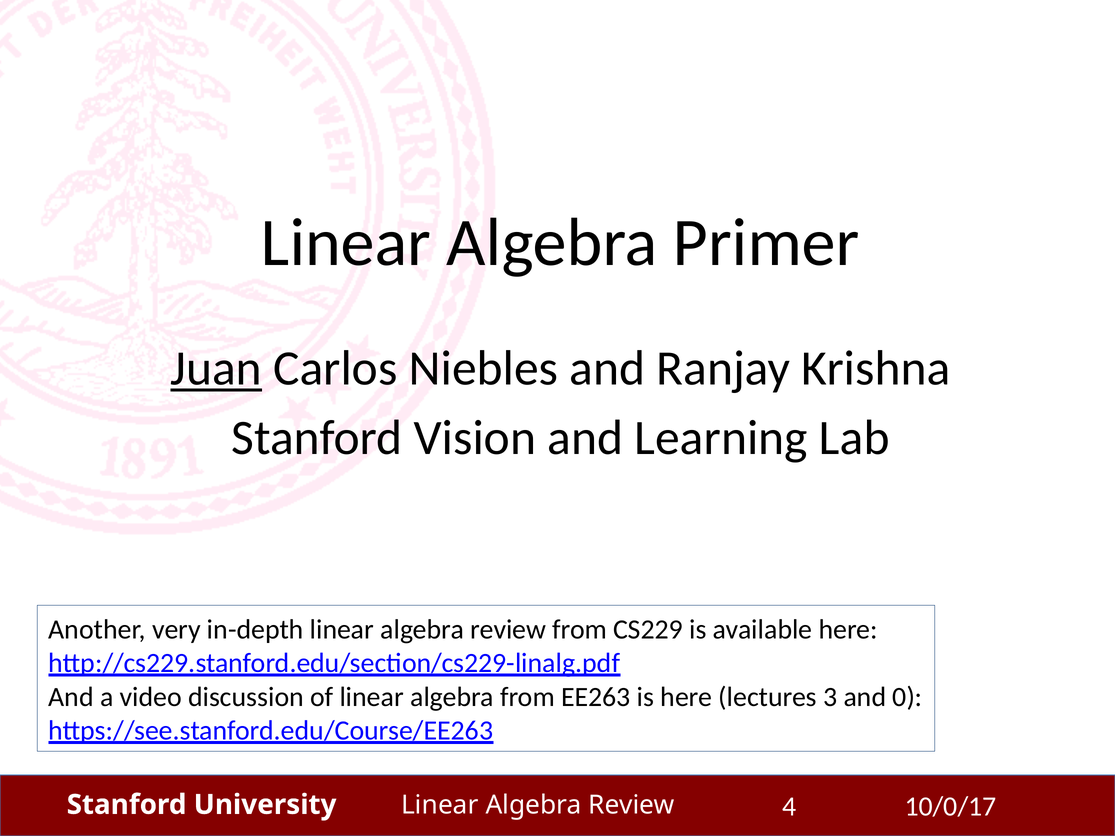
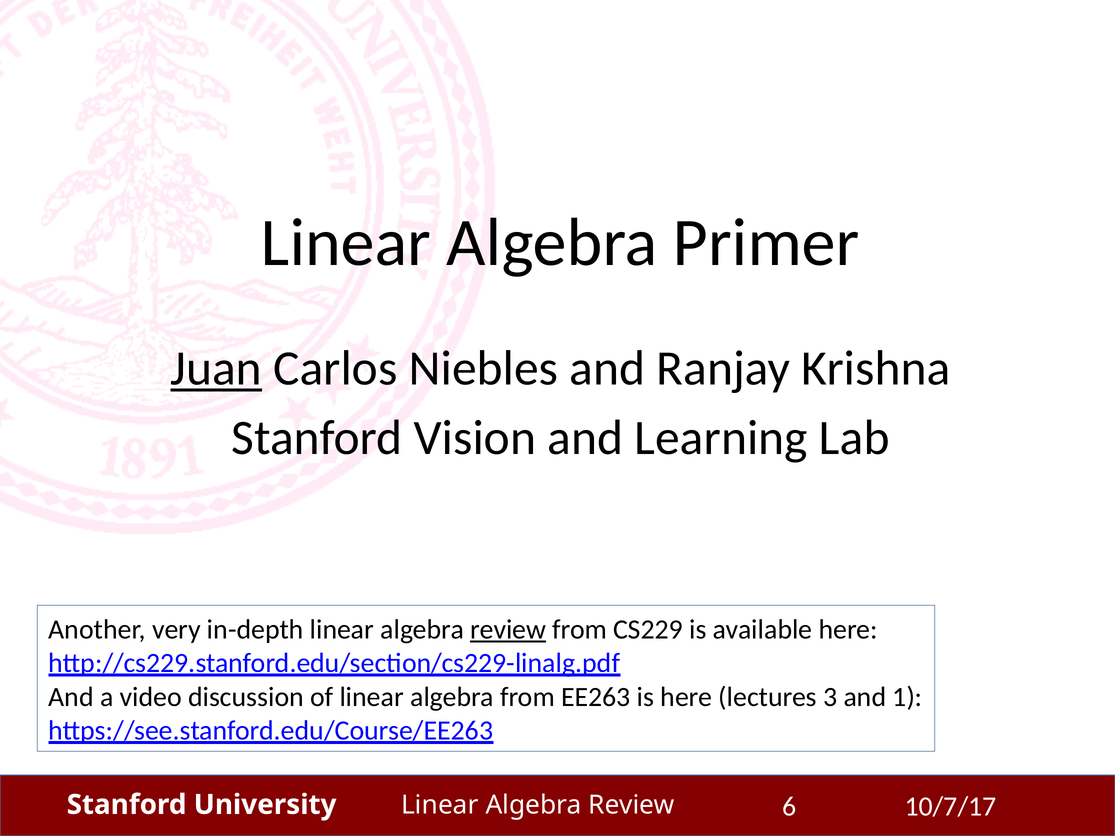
review underline: none -> present (508, 630)
0: 0 -> 1 (907, 697)
10/0/17: 10/0/17 -> 10/7/17 (951, 807)
4: 4 -> 6 (789, 807)
